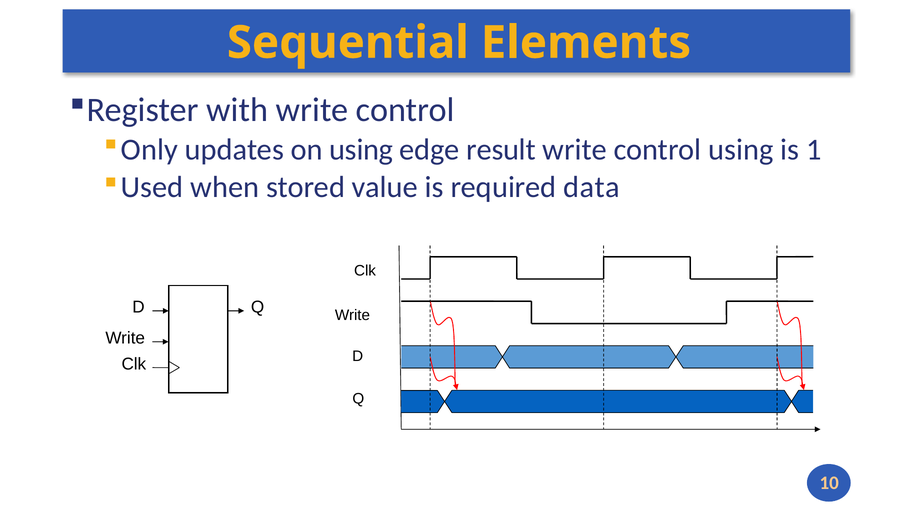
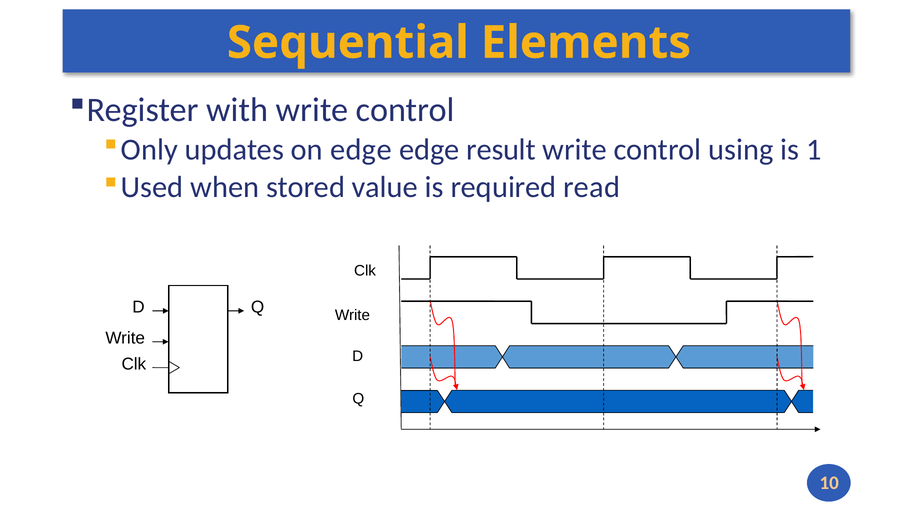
on using: using -> edge (361, 150)
data: data -> read (592, 187)
